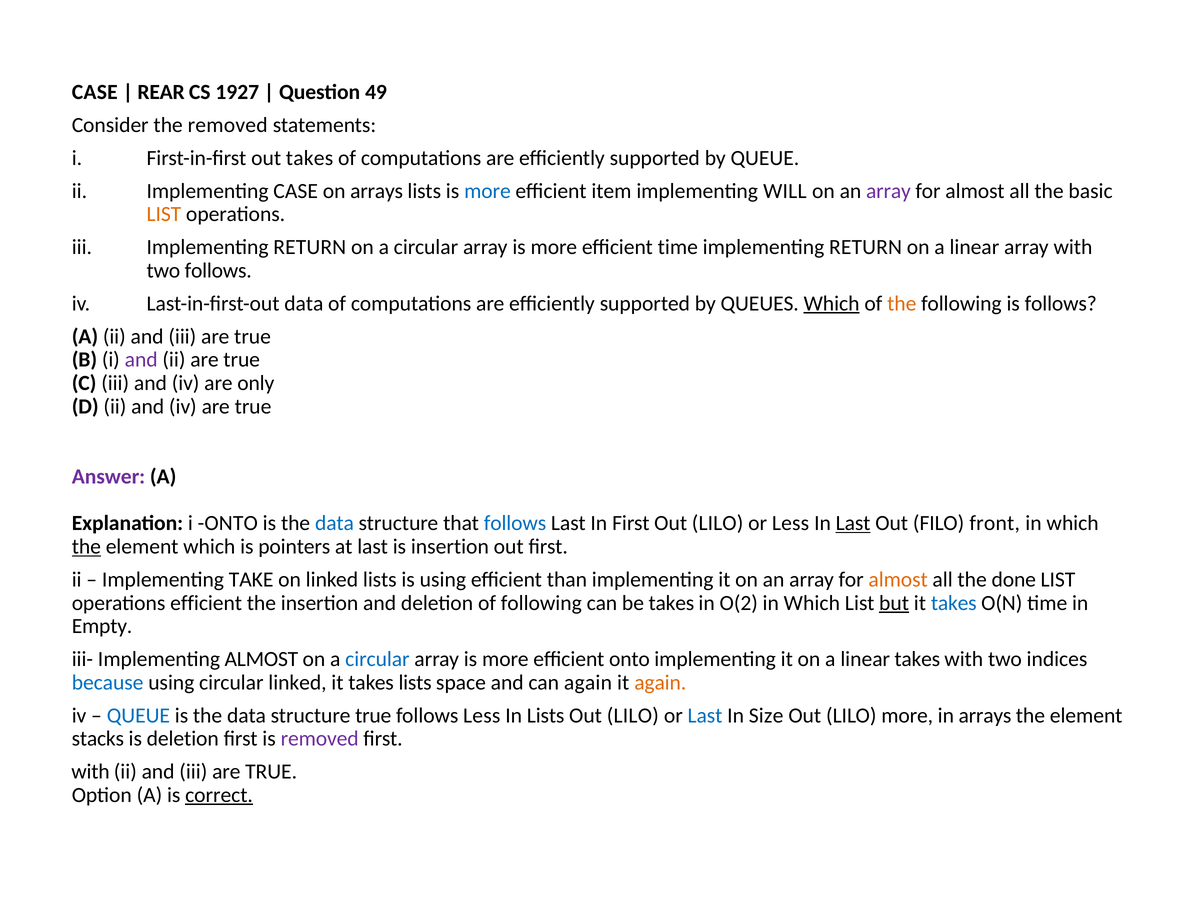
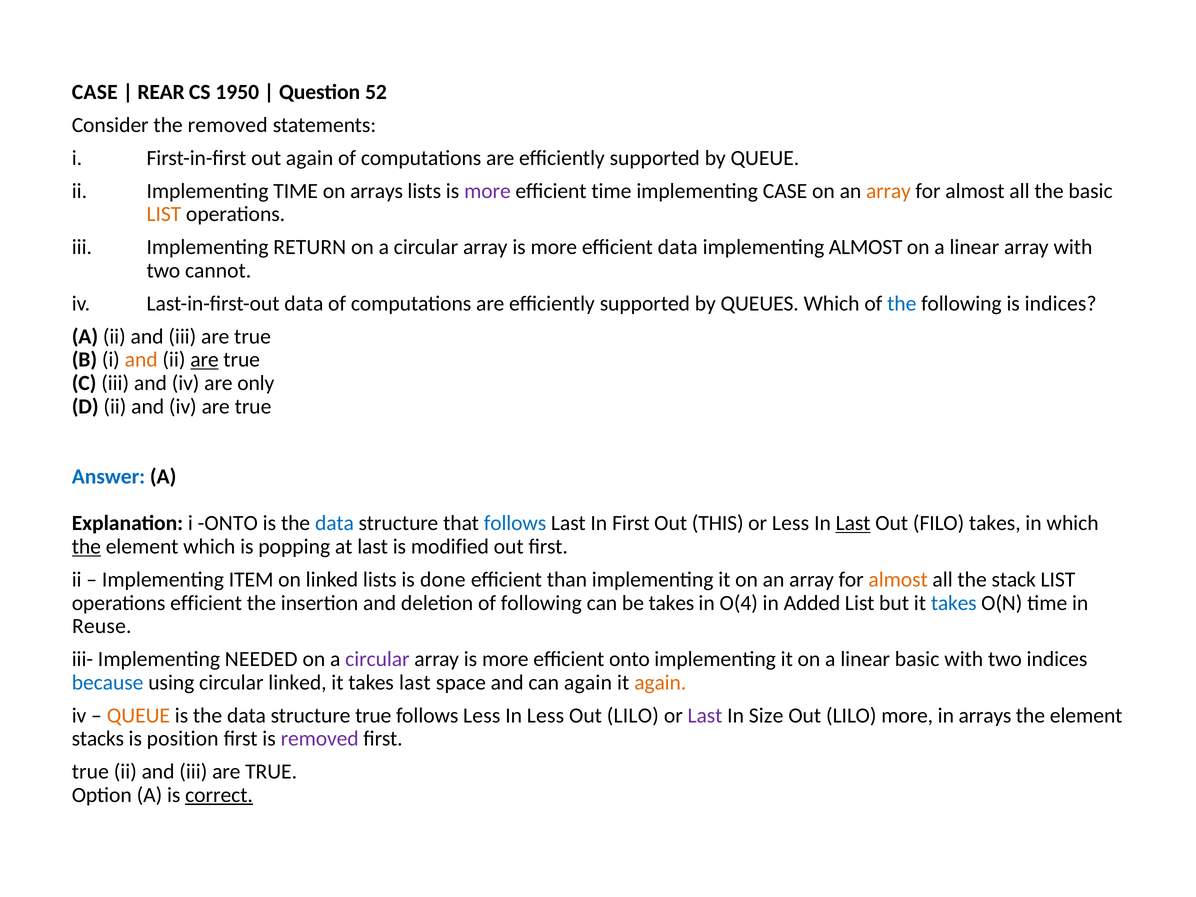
1927: 1927 -> 1950 (237, 92)
49: 49 -> 52 (376, 92)
out takes: takes -> again (310, 158)
Implementing CASE: CASE -> TIME (296, 191)
more colour: blue -> purple (487, 191)
efficient item: item -> time (611, 191)
implementing WILL: WILL -> CASE (785, 191)
array colour: purple -> orange (888, 191)
efficient time: time -> data (678, 247)
RETURN: RETURN -> ALMOST (866, 247)
two follows: follows -> cannot (218, 271)
Which underline: present -> none (832, 303)
the colour: orange -> blue (902, 303)
is follows: follows -> indices (1061, 303)
and colour: purple -> orange (141, 360)
are underline: none -> present (204, 360)
Answer colour: purple -> blue (108, 477)
First Out LILO: LILO -> THIS (718, 523)
FILO front: front -> takes (995, 523)
pointers: pointers -> popping (294, 547)
is insertion: insertion -> modified (450, 547)
TAKE: TAKE -> ITEM (251, 580)
is using: using -> done (443, 580)
done: done -> stack (1014, 580)
O(2: O(2 -> O(4 (739, 603)
Which: Which -> Added (812, 603)
but underline: present -> none (894, 603)
Empty: Empty -> Reuse (102, 626)
Implementing ALMOST: ALMOST -> NEEDED (261, 659)
circular colour: blue -> purple (377, 659)
linear takes: takes -> basic (917, 659)
takes lists: lists -> last (415, 682)
QUEUE colour: blue -> orange (138, 715)
In Lists: Lists -> Less (545, 715)
Last colour: blue -> purple (705, 715)
is deletion: deletion -> position (183, 739)
with: with -> true (90, 772)
